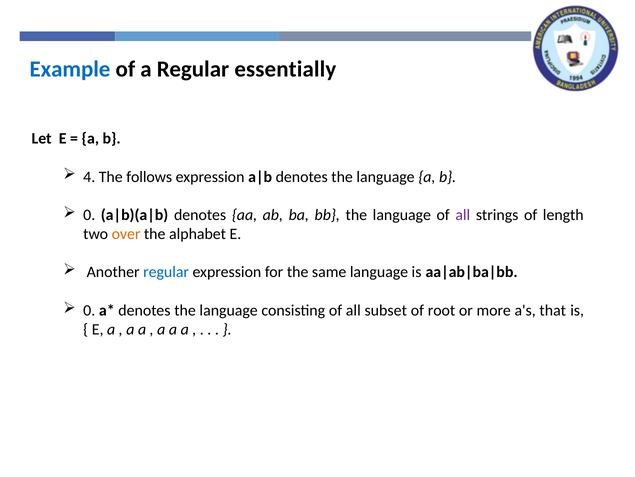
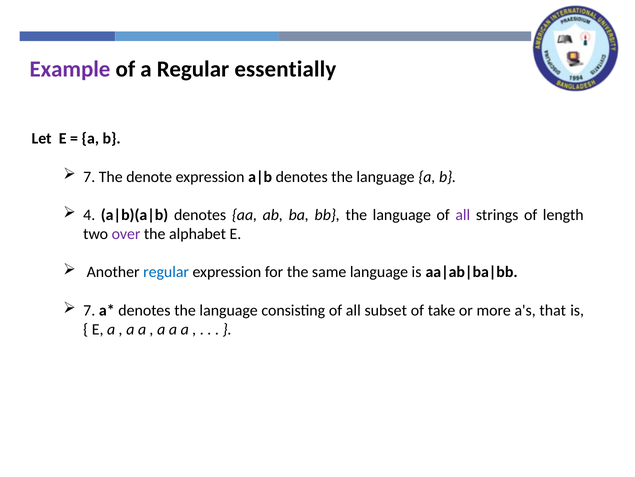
Example colour: blue -> purple (70, 69)
4: 4 -> 7 (89, 177)
follows: follows -> denote (149, 177)
0: 0 -> 4 (89, 215)
over colour: orange -> purple (126, 234)
0: 0 -> 7 (89, 310)
root: root -> take (442, 310)
